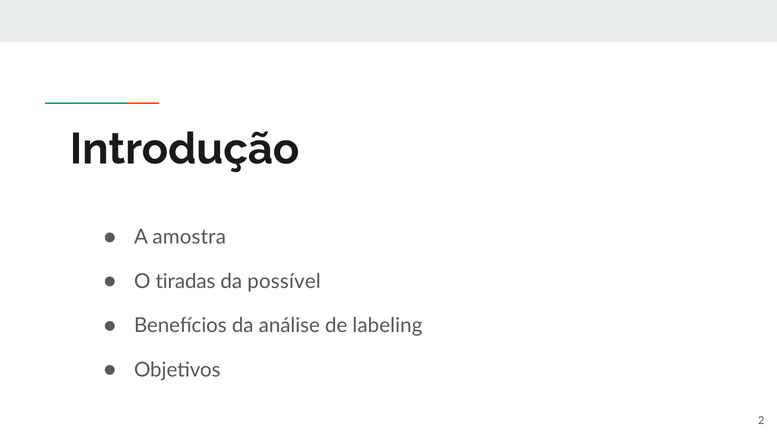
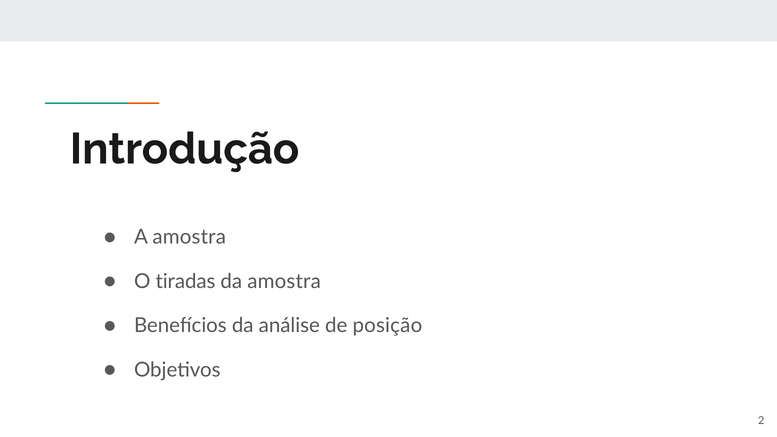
da possível: possível -> amostra (284, 282)
labeling: labeling -> posição (387, 326)
